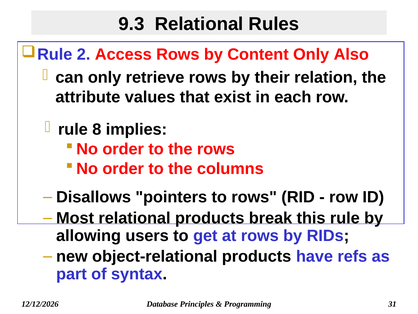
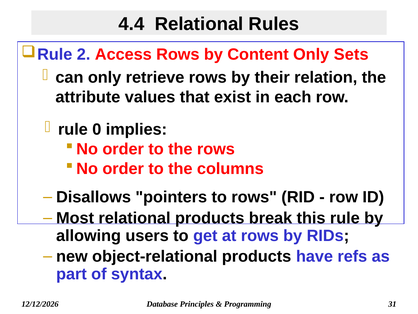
9.3: 9.3 -> 4.4 (131, 24)
Also: Also -> Sets (351, 55)
8: 8 -> 0 (97, 129)
